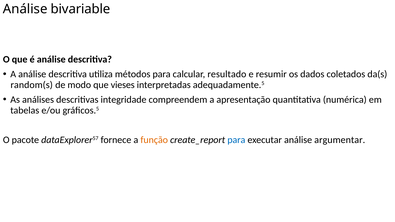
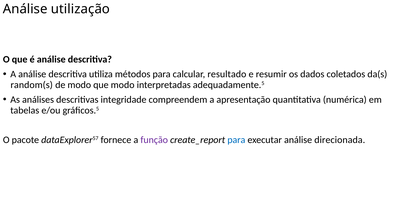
bivariable: bivariable -> utilização (80, 9)
que vieses: vieses -> modo (123, 85)
função colour: orange -> purple (154, 140)
argumentar: argumentar -> direcionada (340, 140)
